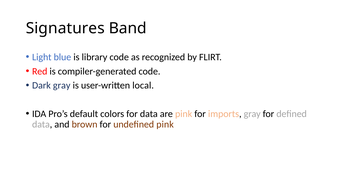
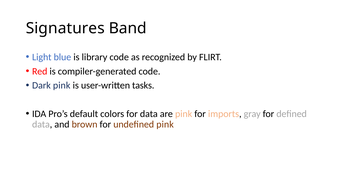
Dark gray: gray -> pink (62, 85)
local: local -> tasks (143, 85)
